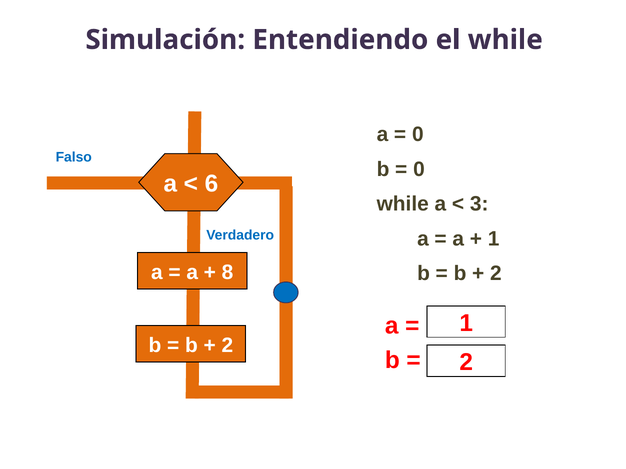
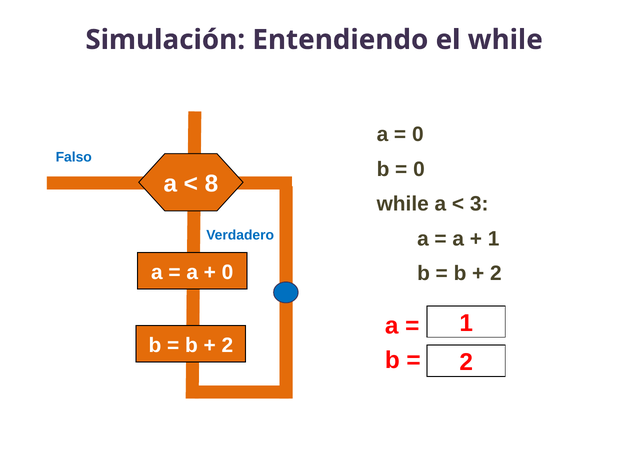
6: 6 -> 8 (211, 184)
8: 8 -> 0 (228, 273)
